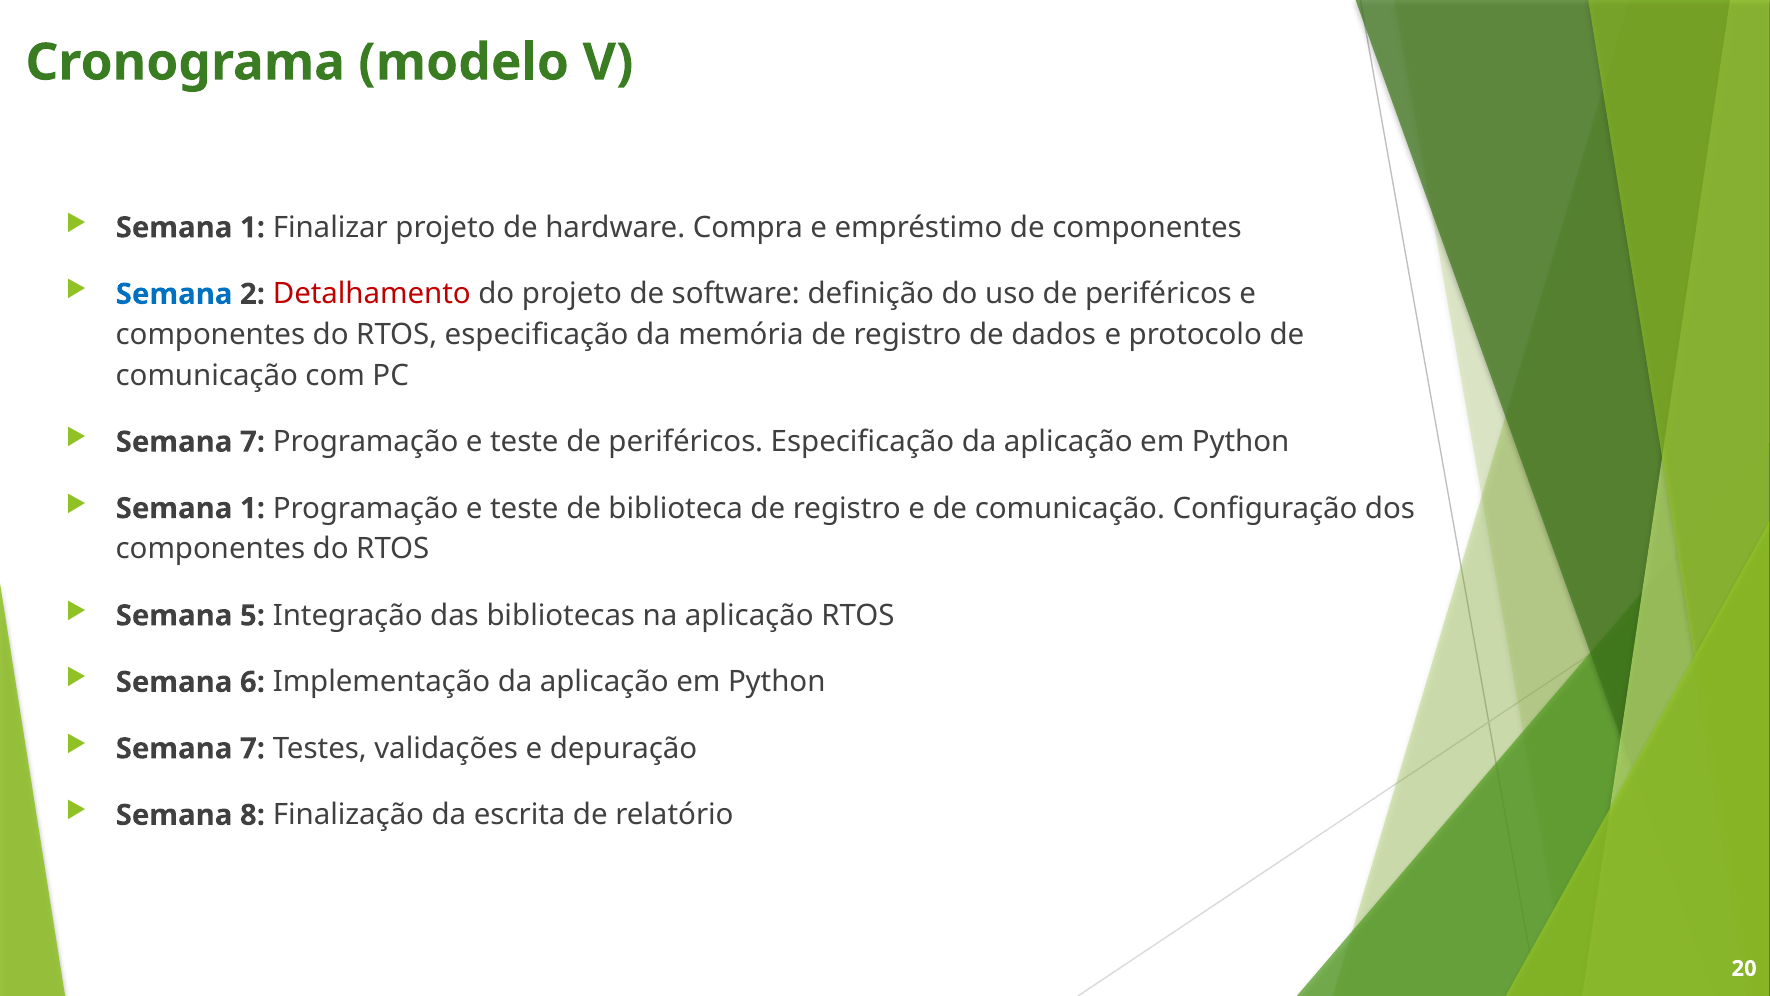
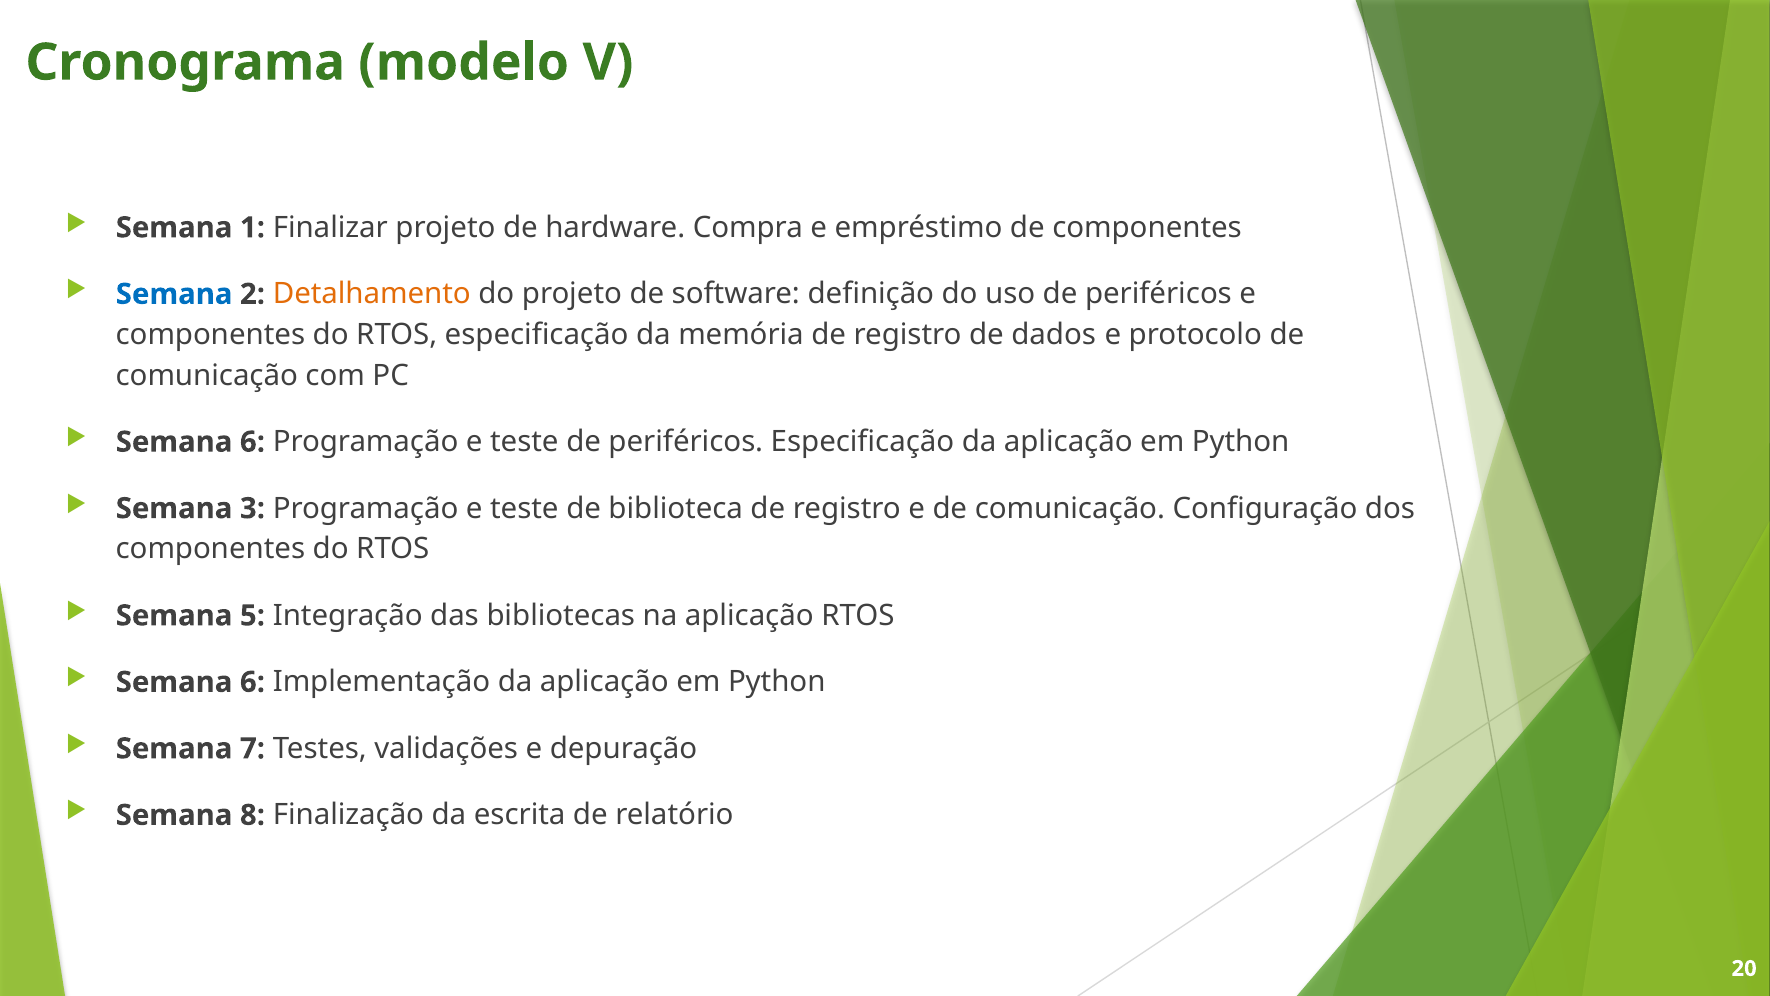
Detalhamento colour: red -> orange (372, 294)
7: 7 -> 6 (252, 442)
1: 1 -> 3 (252, 508)
